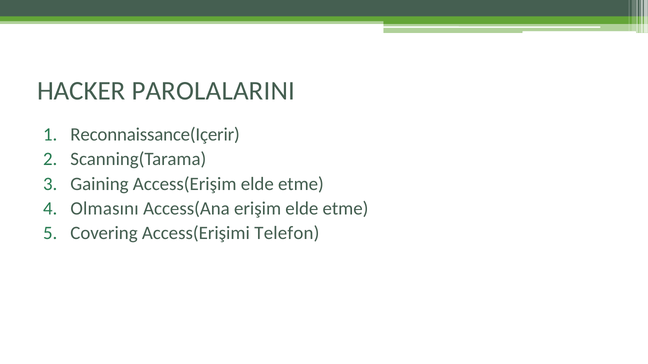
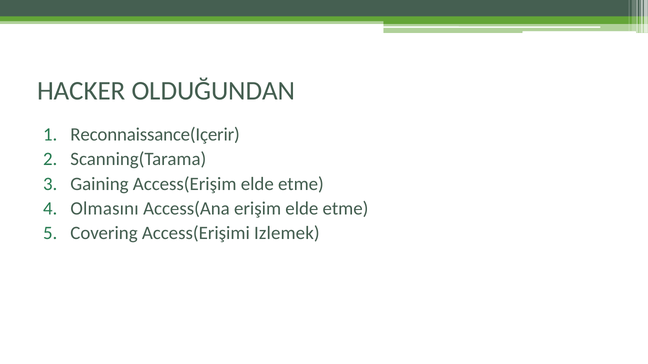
PAROLALARINI: PAROLALARINI -> OLDUĞUNDAN (213, 91)
Telefon: Telefon -> Izlemek (287, 233)
